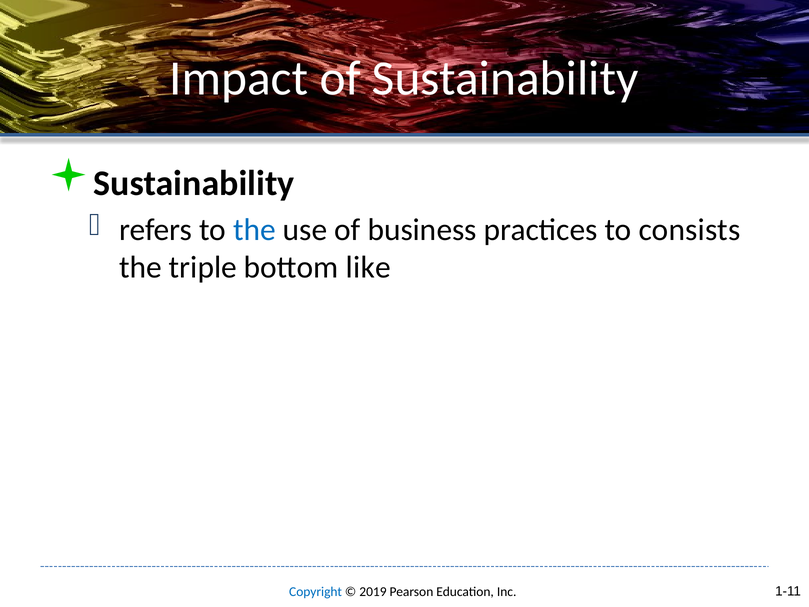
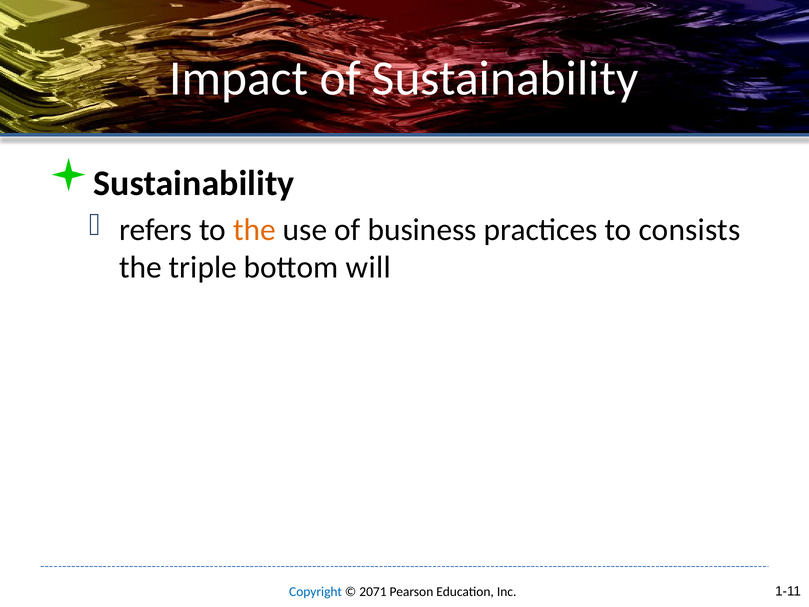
the colour: blue -> orange (254, 230)
like: like -> will (368, 267)
2019: 2019 -> 2071 (373, 591)
